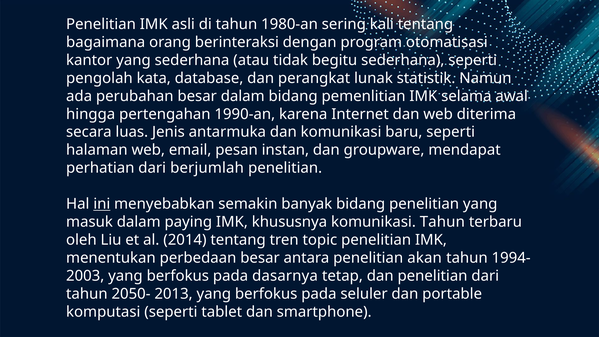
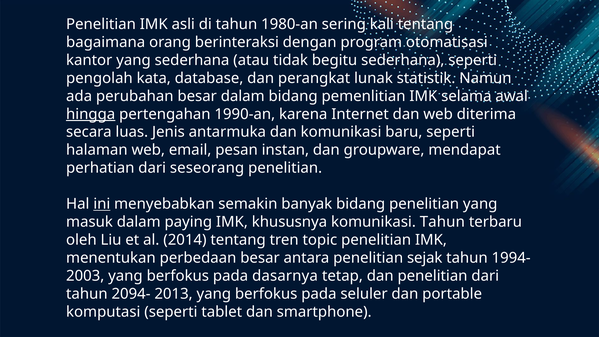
hingga underline: none -> present (91, 114)
berjumlah: berjumlah -> seseorang (207, 168)
akan: akan -> sejak (425, 258)
2050-: 2050- -> 2094- (131, 294)
